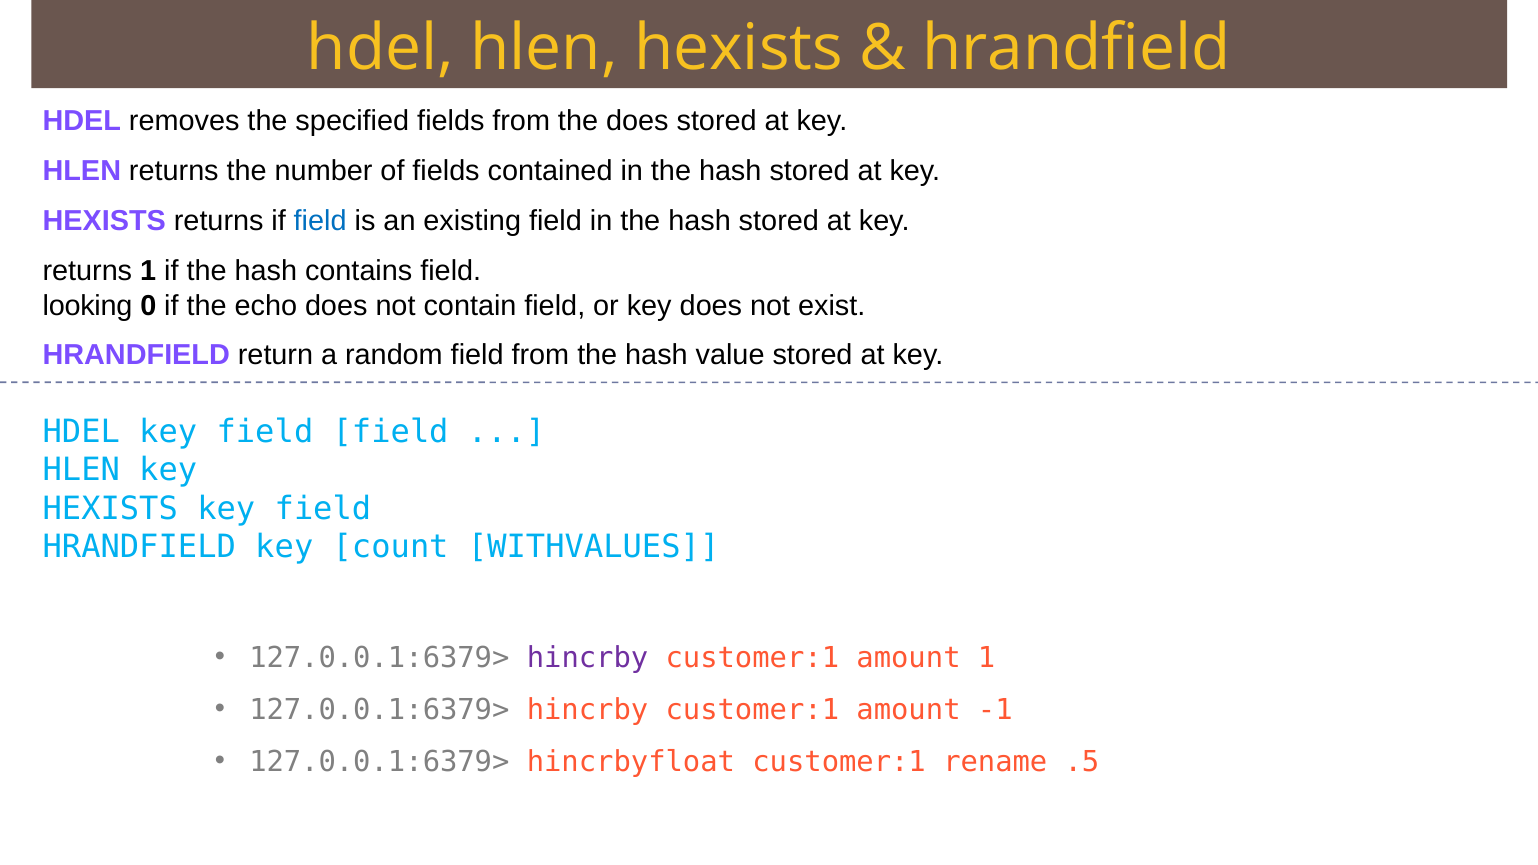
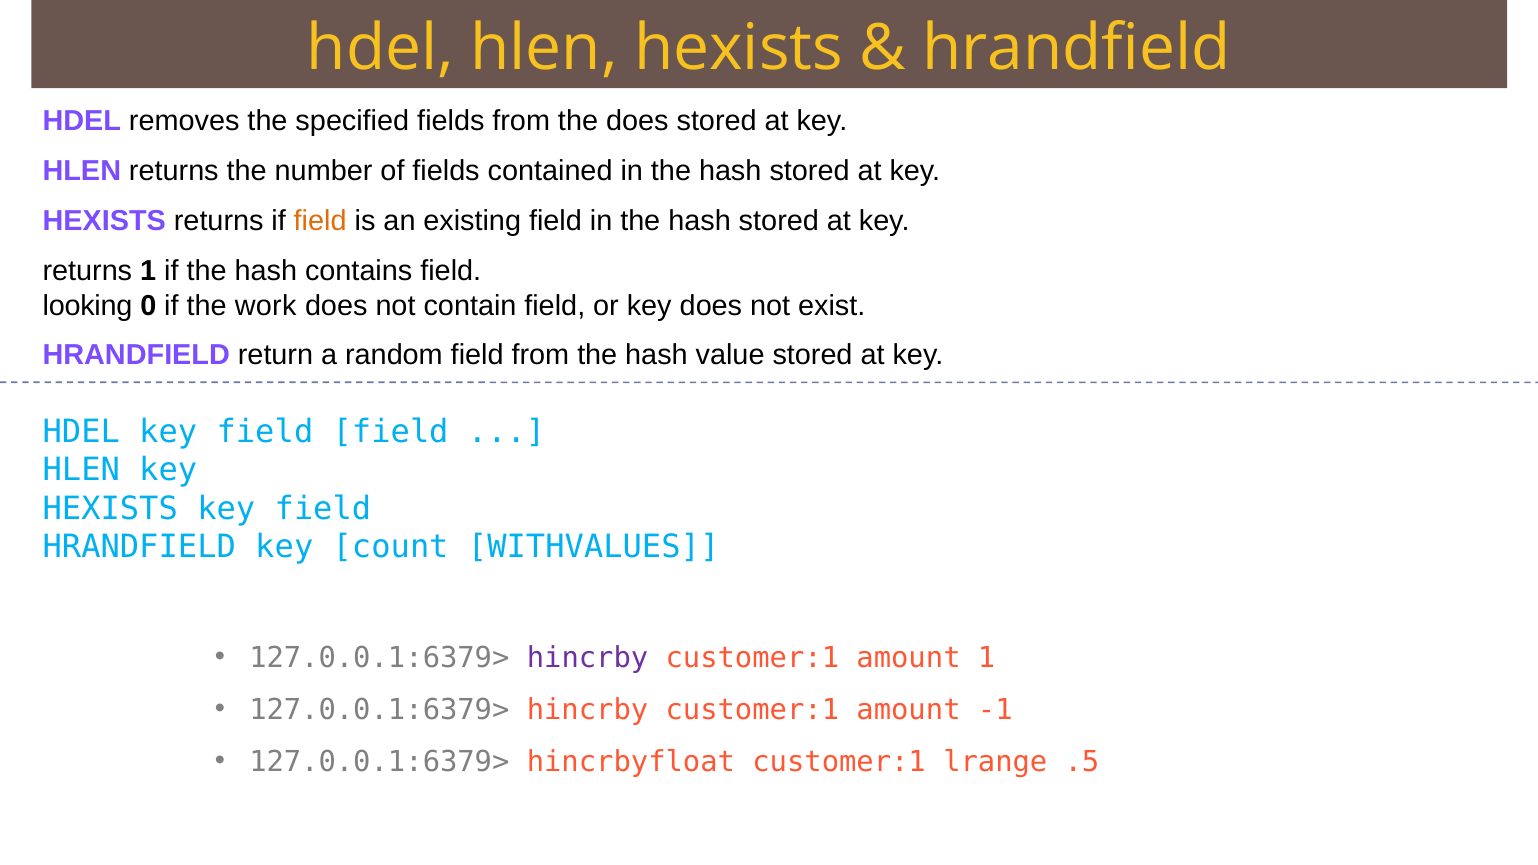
field colour: blue -> orange (320, 221)
echo: echo -> work (266, 306)
rename: rename -> lrange (995, 762)
